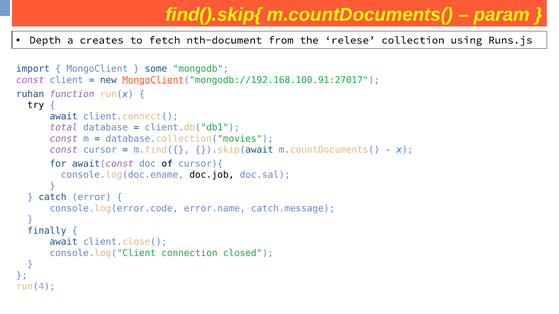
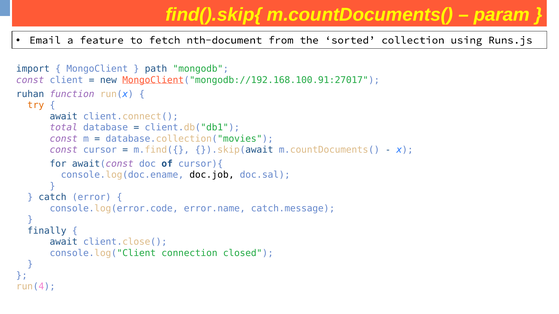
Depth: Depth -> Email (45, 40)
creates: creates -> feature (102, 40)
relese: relese -> sorted (350, 40)
some: some -> path (156, 69)
try colour: black -> orange (36, 105)
